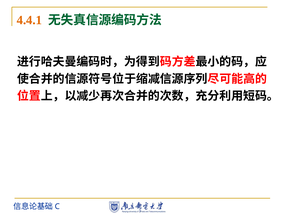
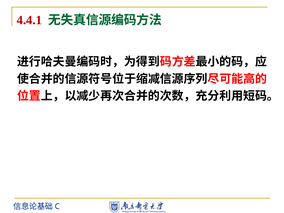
4.4.1 colour: orange -> red (29, 20)
